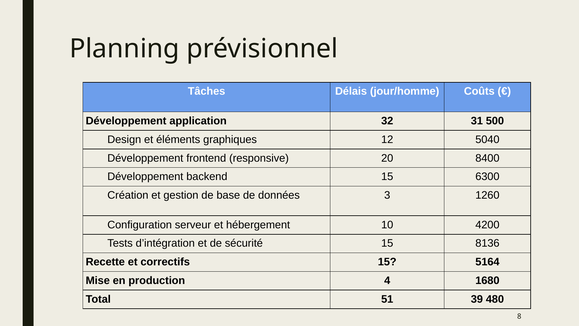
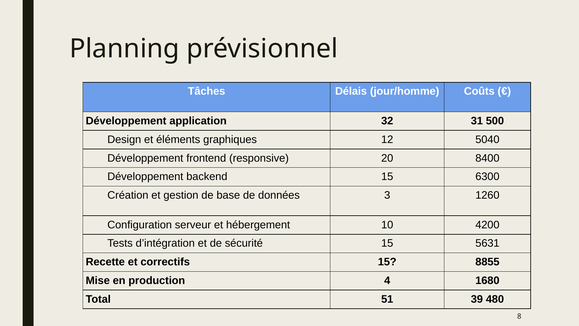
8136: 8136 -> 5631 (487, 243)
5164: 5164 -> 8855 (487, 262)
